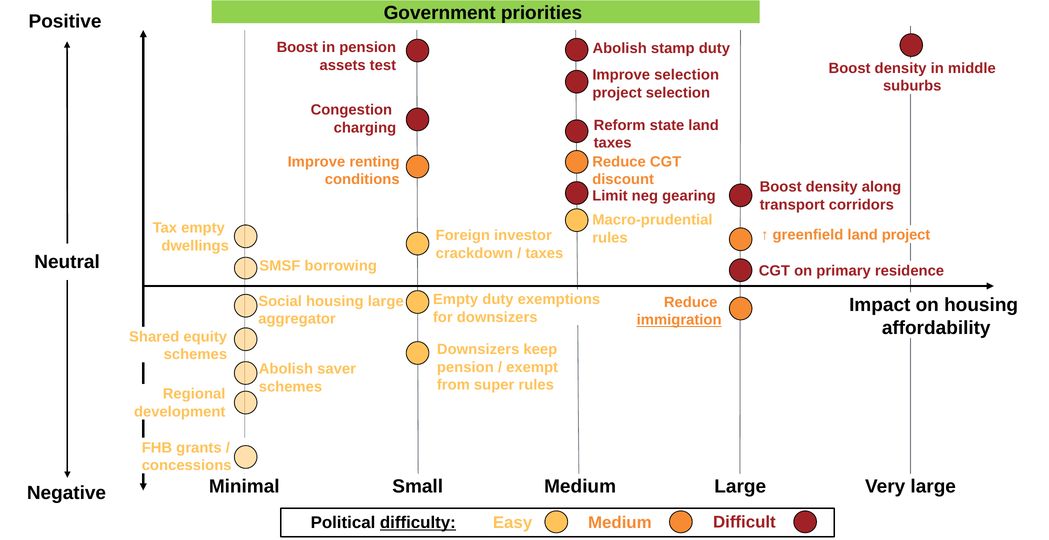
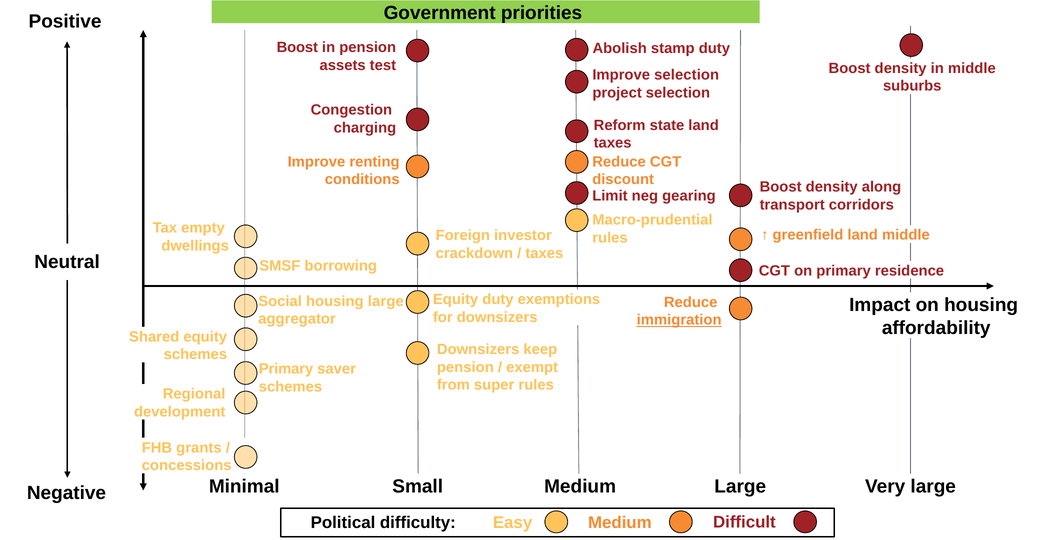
land project: project -> middle (906, 235)
Empty: Empty -> Equity (456, 299)
Abolish: Abolish -> Primary (286, 369)
difficulty underline: present -> none (418, 523)
